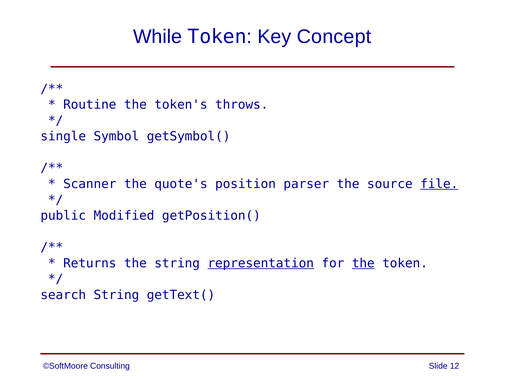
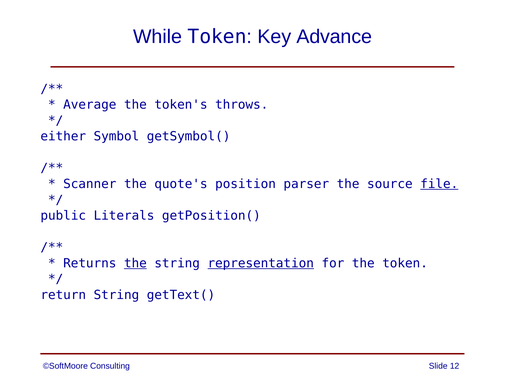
Concept: Concept -> Advance (334, 37)
Routine: Routine -> Average (90, 105)
single: single -> either (63, 136)
Modified: Modified -> Literals (124, 216)
the underline: none -> present (135, 263)
the underline: present -> none (363, 263)
search: search -> return (63, 295)
